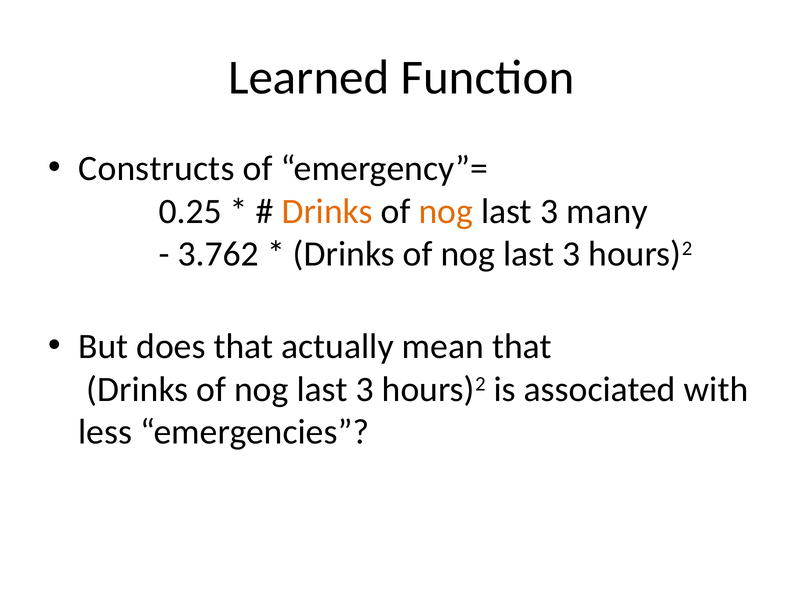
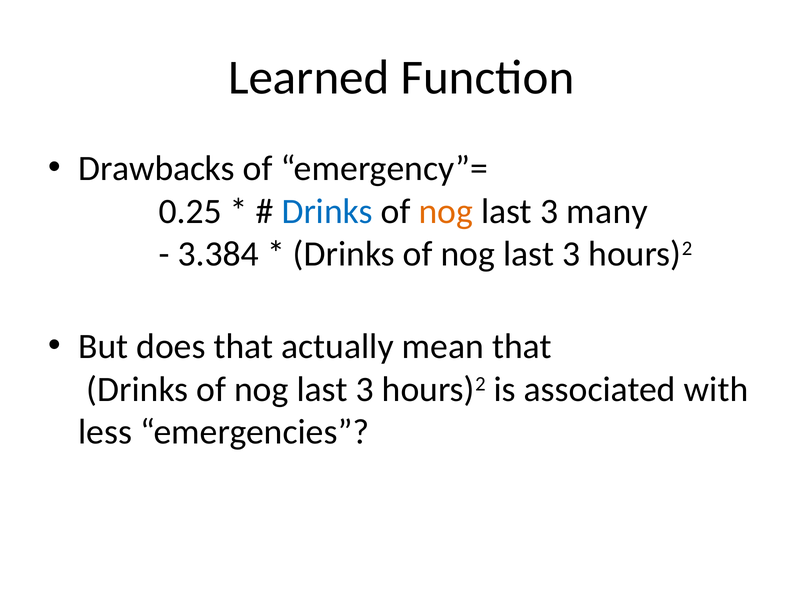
Constructs: Constructs -> Drawbacks (157, 168)
Drinks colour: orange -> blue (327, 211)
3.762: 3.762 -> 3.384 (218, 254)
